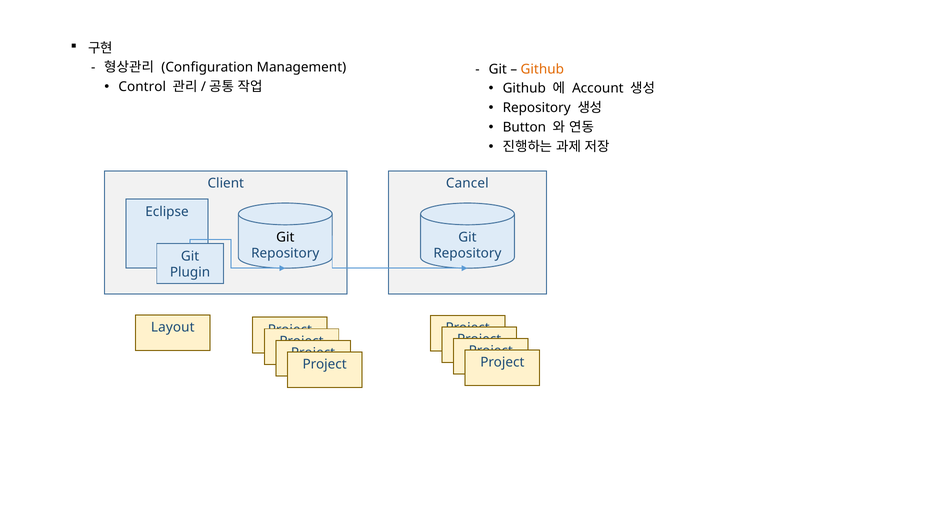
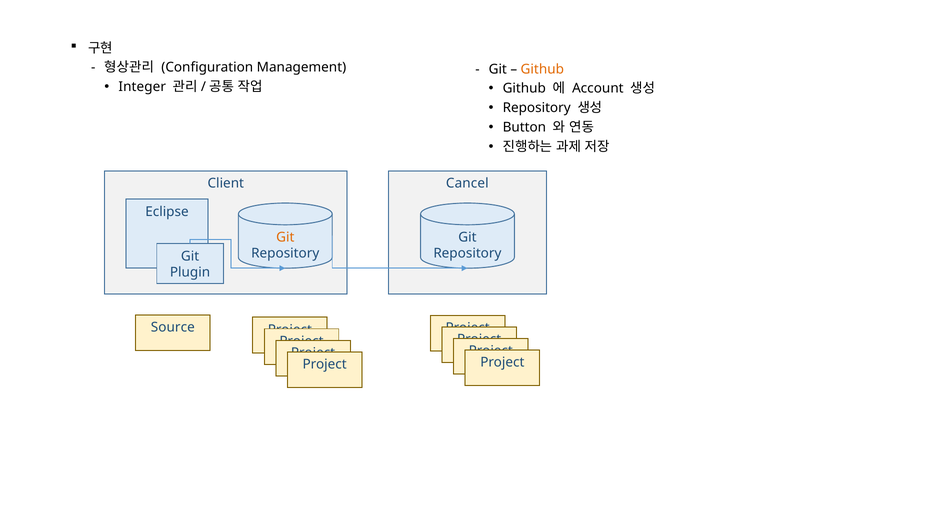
Control: Control -> Integer (142, 87)
Git colour: black -> orange (285, 237)
Layout: Layout -> Source (173, 328)
